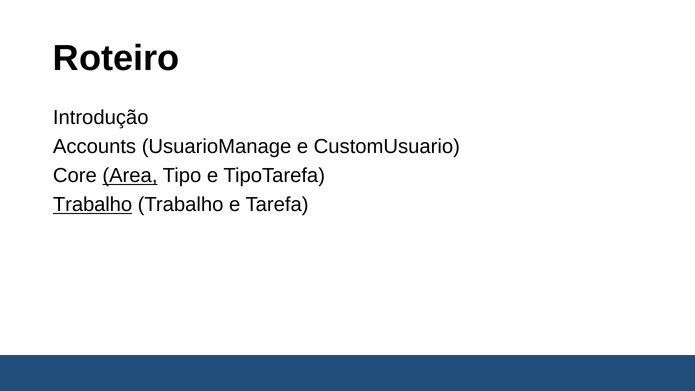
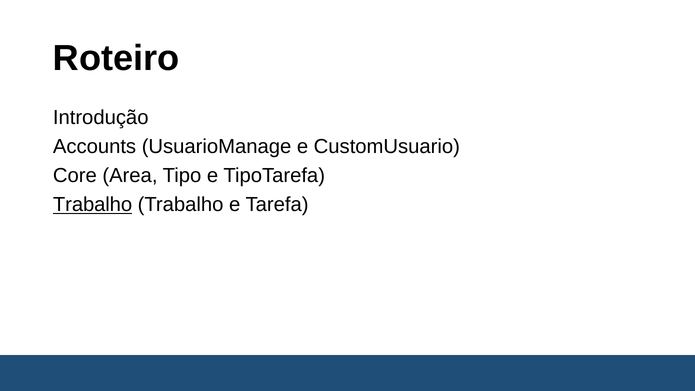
Area underline: present -> none (130, 176)
